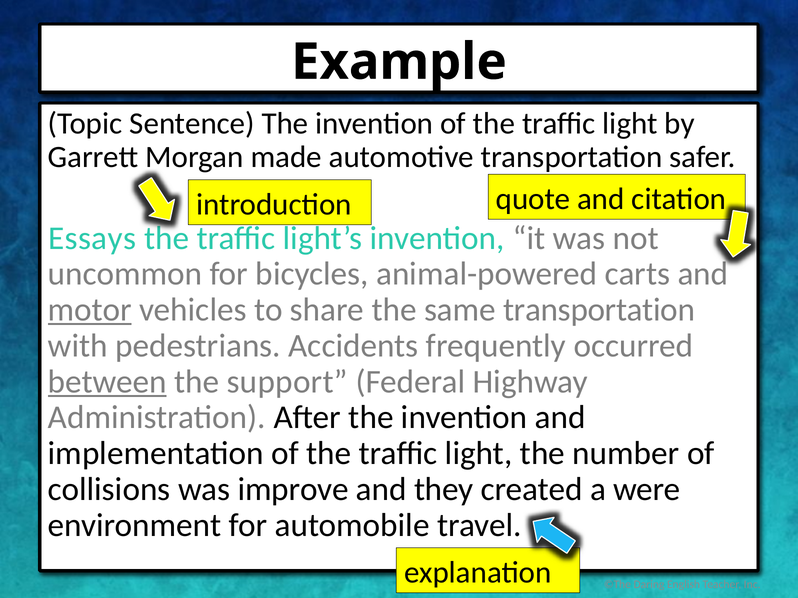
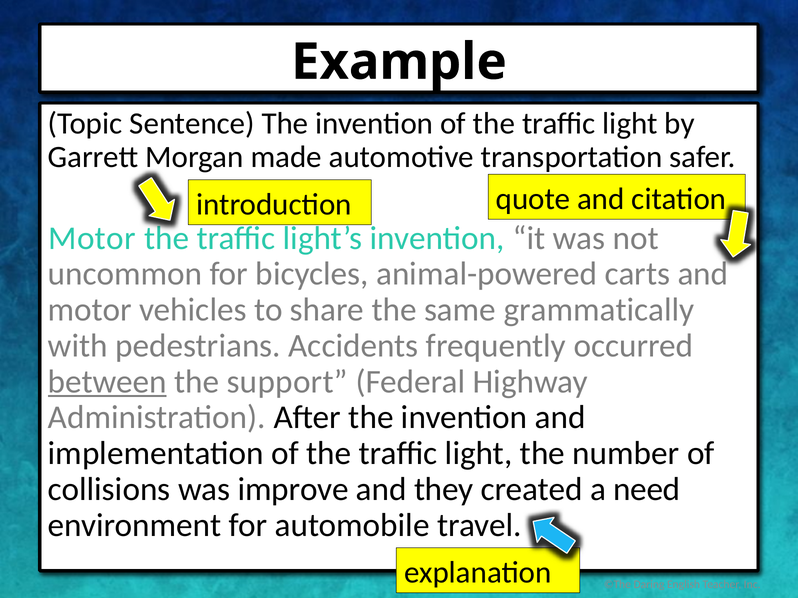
Essays: Essays -> Motor (92, 238)
motor underline: present -> none (90, 310)
same transportation: transportation -> grammatically (599, 310)
were: were -> need (647, 490)
